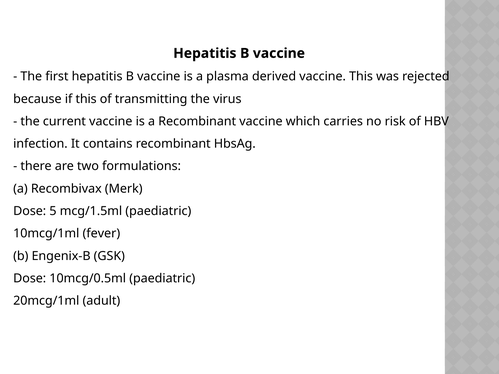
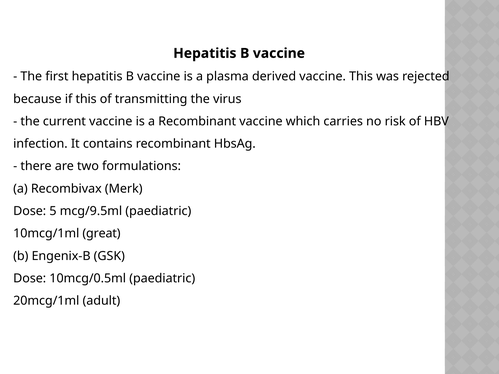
mcg/1.5ml: mcg/1.5ml -> mcg/9.5ml (91, 211)
fever: fever -> great (101, 234)
